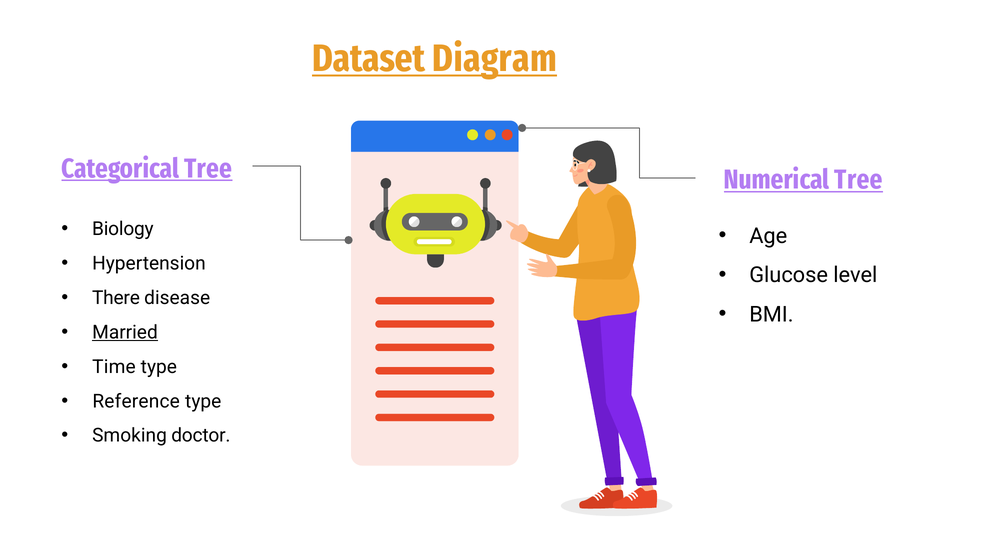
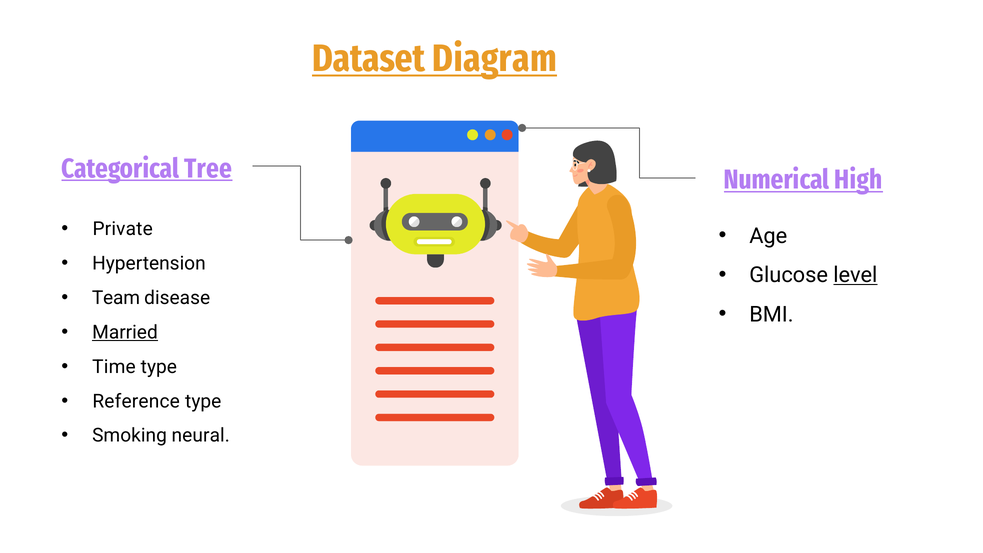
Numerical Tree: Tree -> High (858, 180)
Biology: Biology -> Private (123, 229)
level underline: none -> present (855, 275)
There: There -> Team (116, 298)
doctor: doctor -> neural (201, 436)
